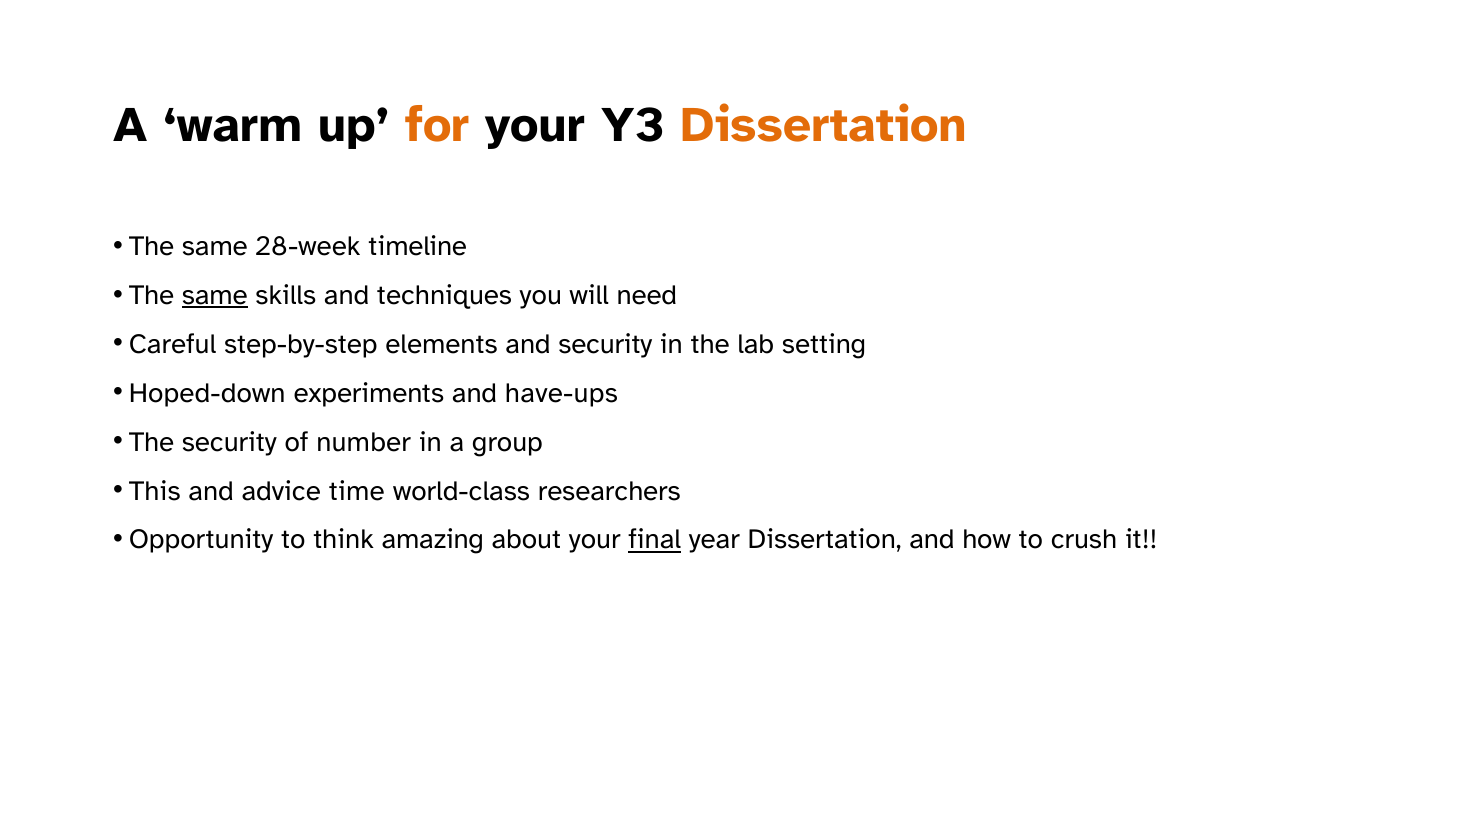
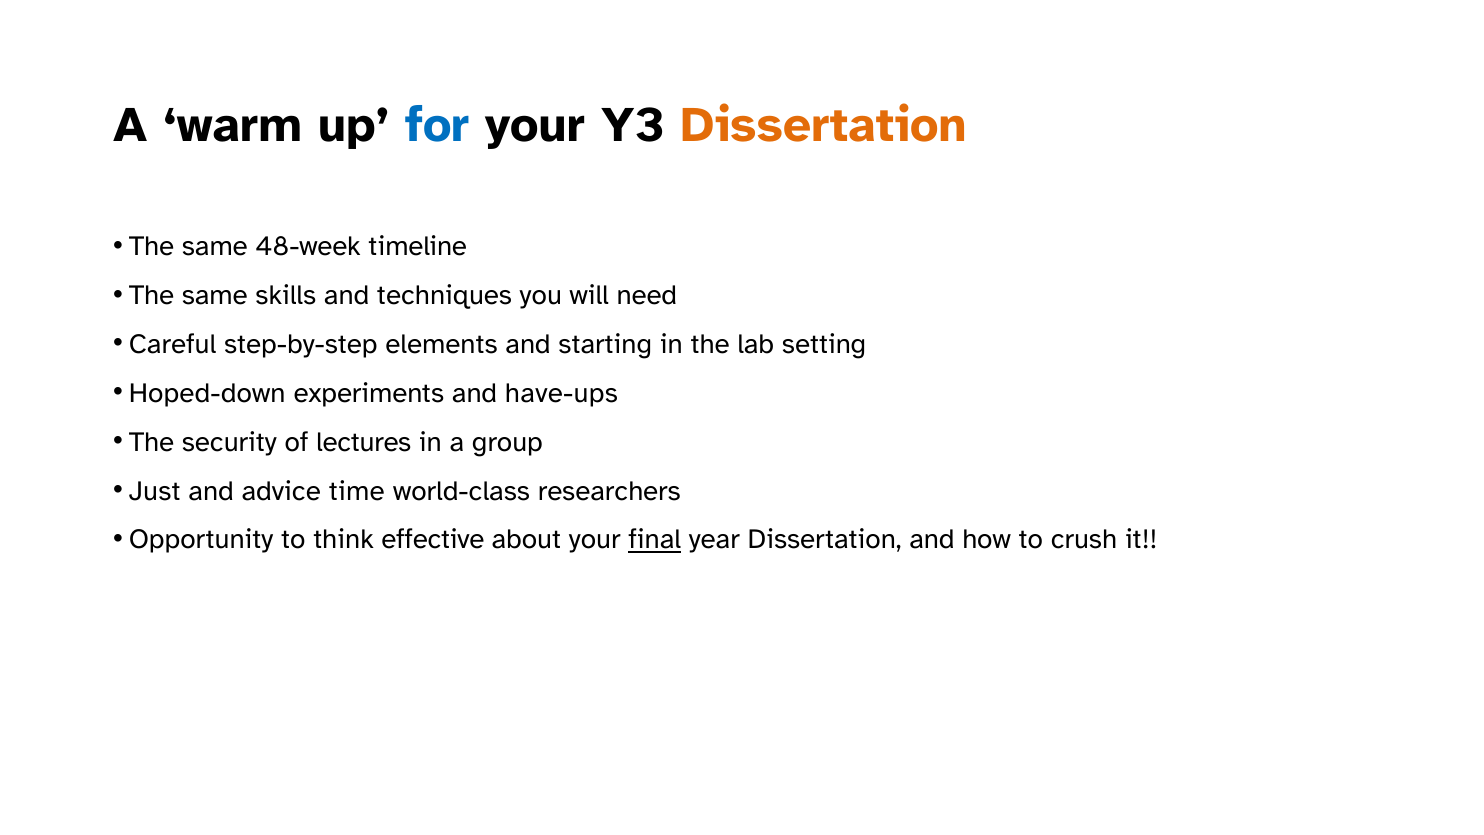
for colour: orange -> blue (437, 125)
28-week: 28-week -> 48-week (308, 246)
same underline: present -> none (215, 295)
and security: security -> starting (605, 344)
number: number -> lectures (364, 442)
This: This -> Just (155, 491)
amazing: amazing -> effective (433, 540)
